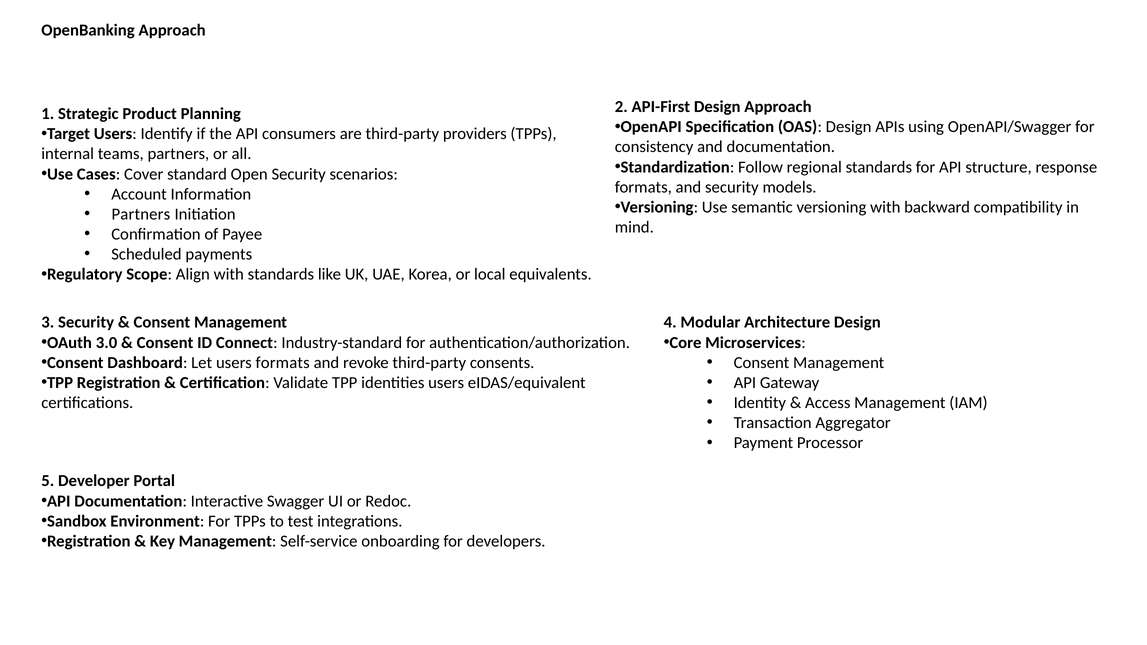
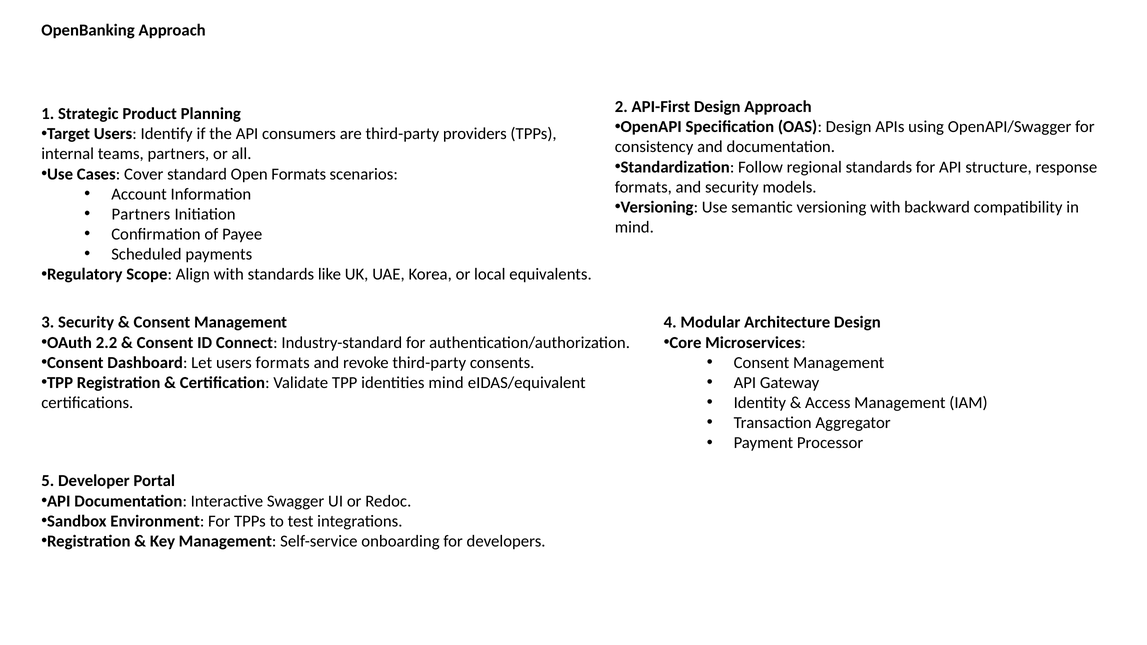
Open Security: Security -> Formats (299, 174)
3.0: 3.0 -> 2.2 (107, 343)
identities users: users -> mind (446, 383)
